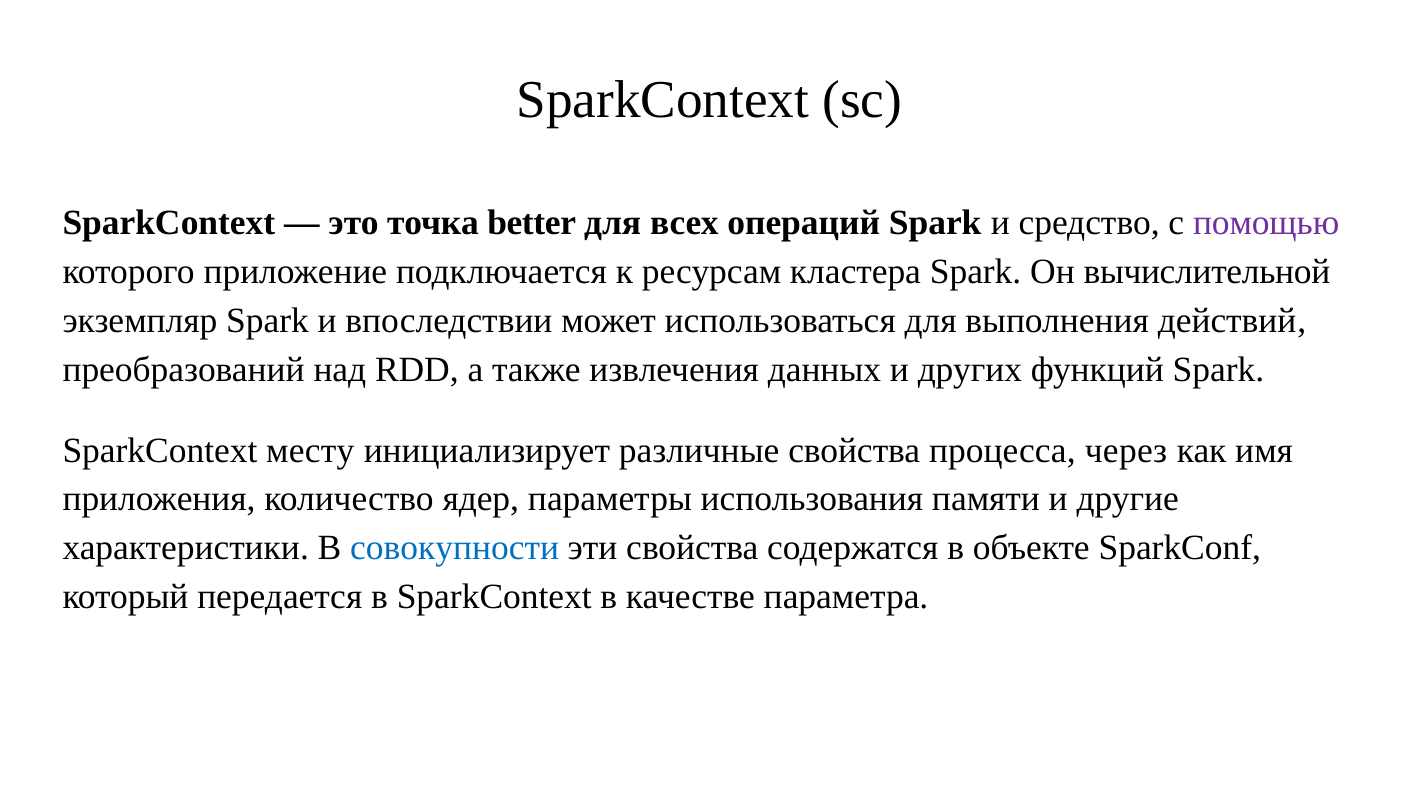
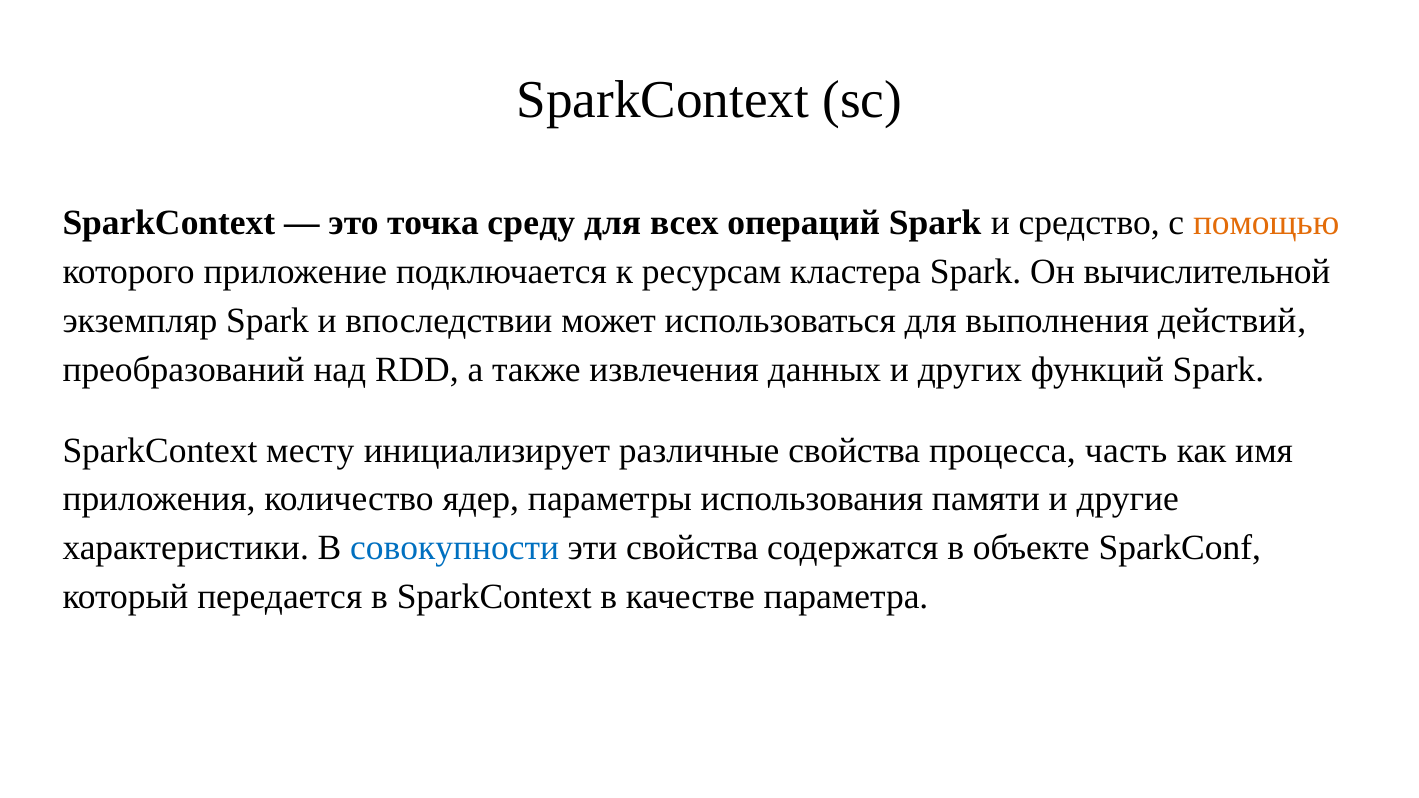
better: better -> среду (531, 223)
помощью colour: purple -> orange (1266, 223)
через: через -> часть (1126, 450)
